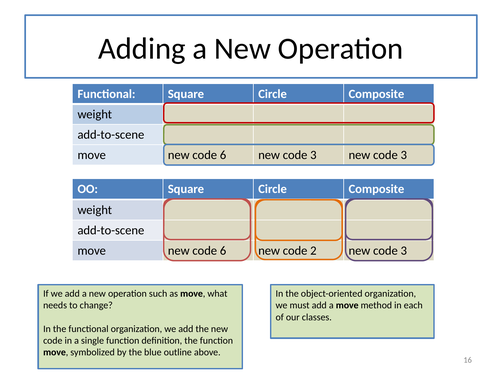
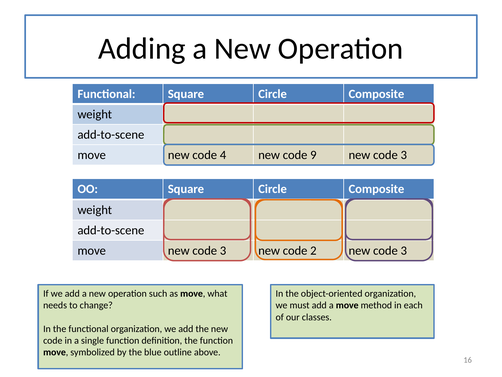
6: 6 -> 4 (223, 155)
3: 3 -> 9 (313, 155)
6: 6 -> 3 (223, 250)
